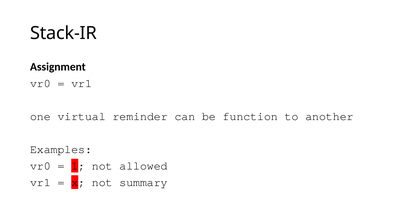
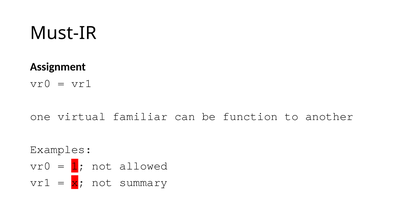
Stack-IR: Stack-IR -> Must-IR (63, 33)
reminder: reminder -> familiar (140, 116)
